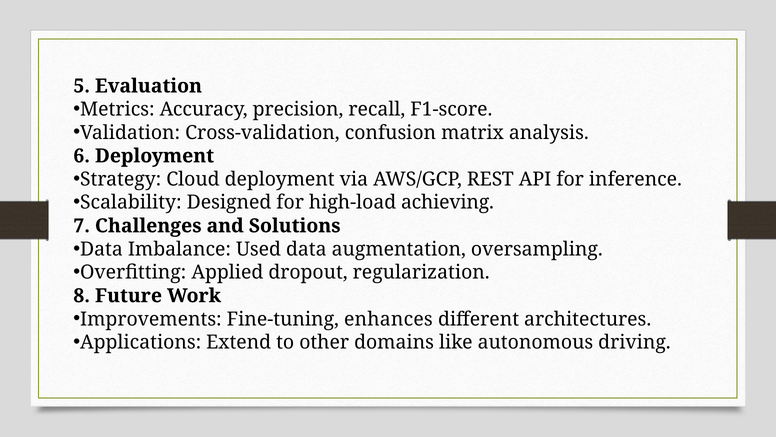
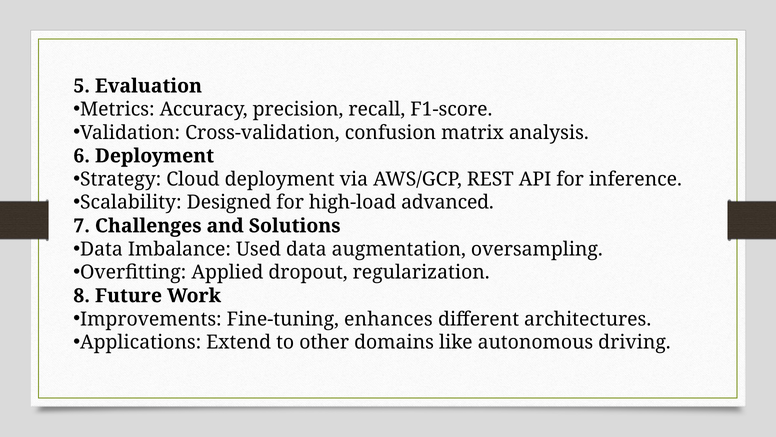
achieving: achieving -> advanced (447, 202)
